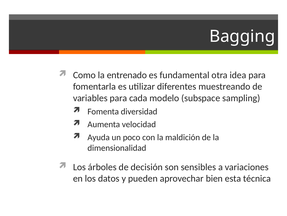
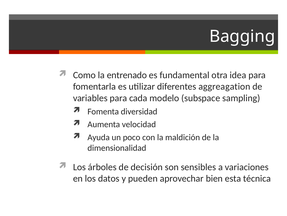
muestreando: muestreando -> aggreagation (224, 86)
